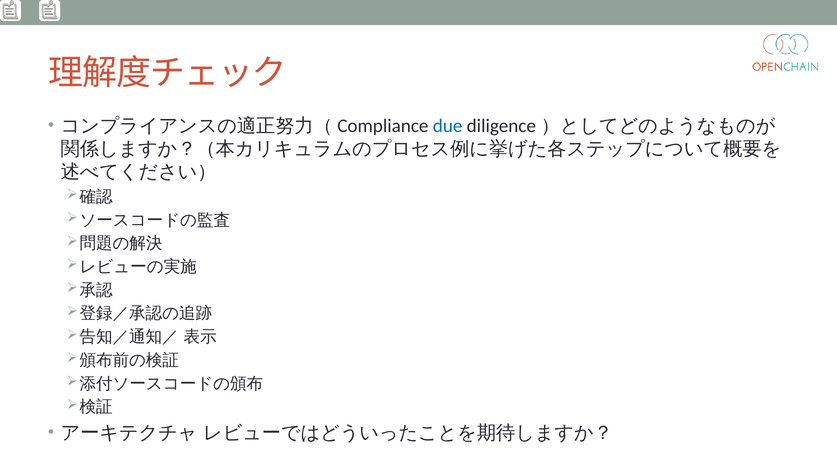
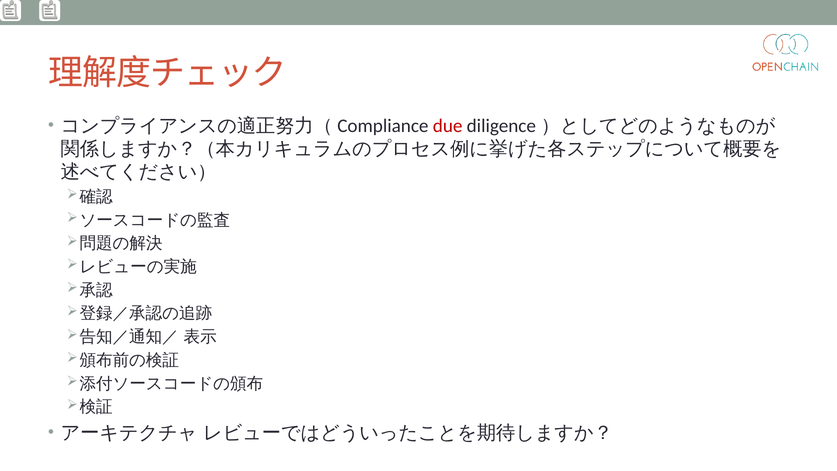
due colour: blue -> red (448, 126)
